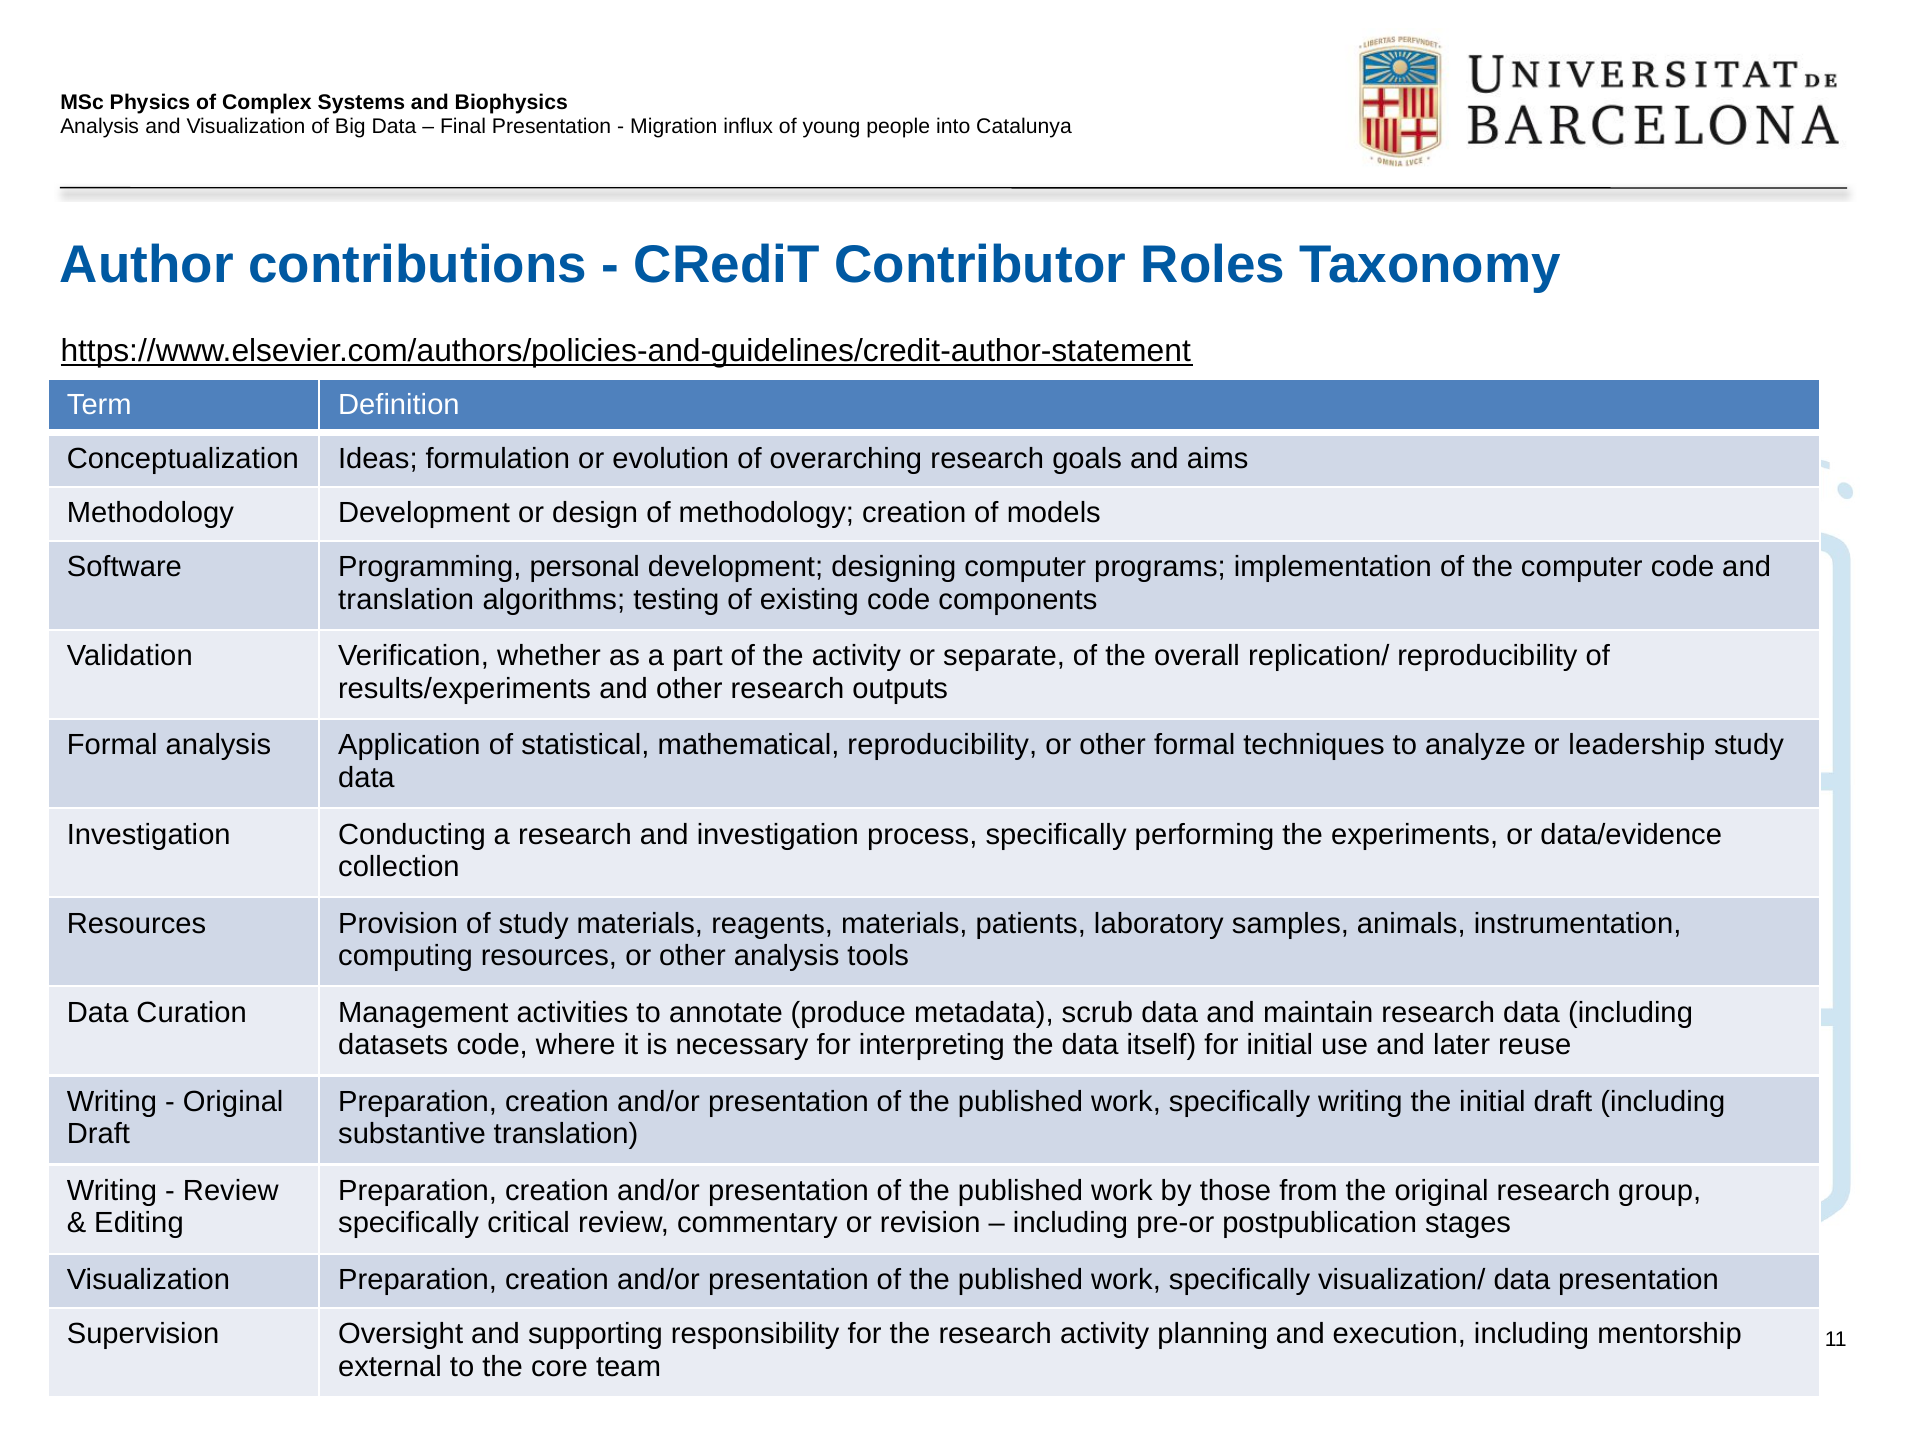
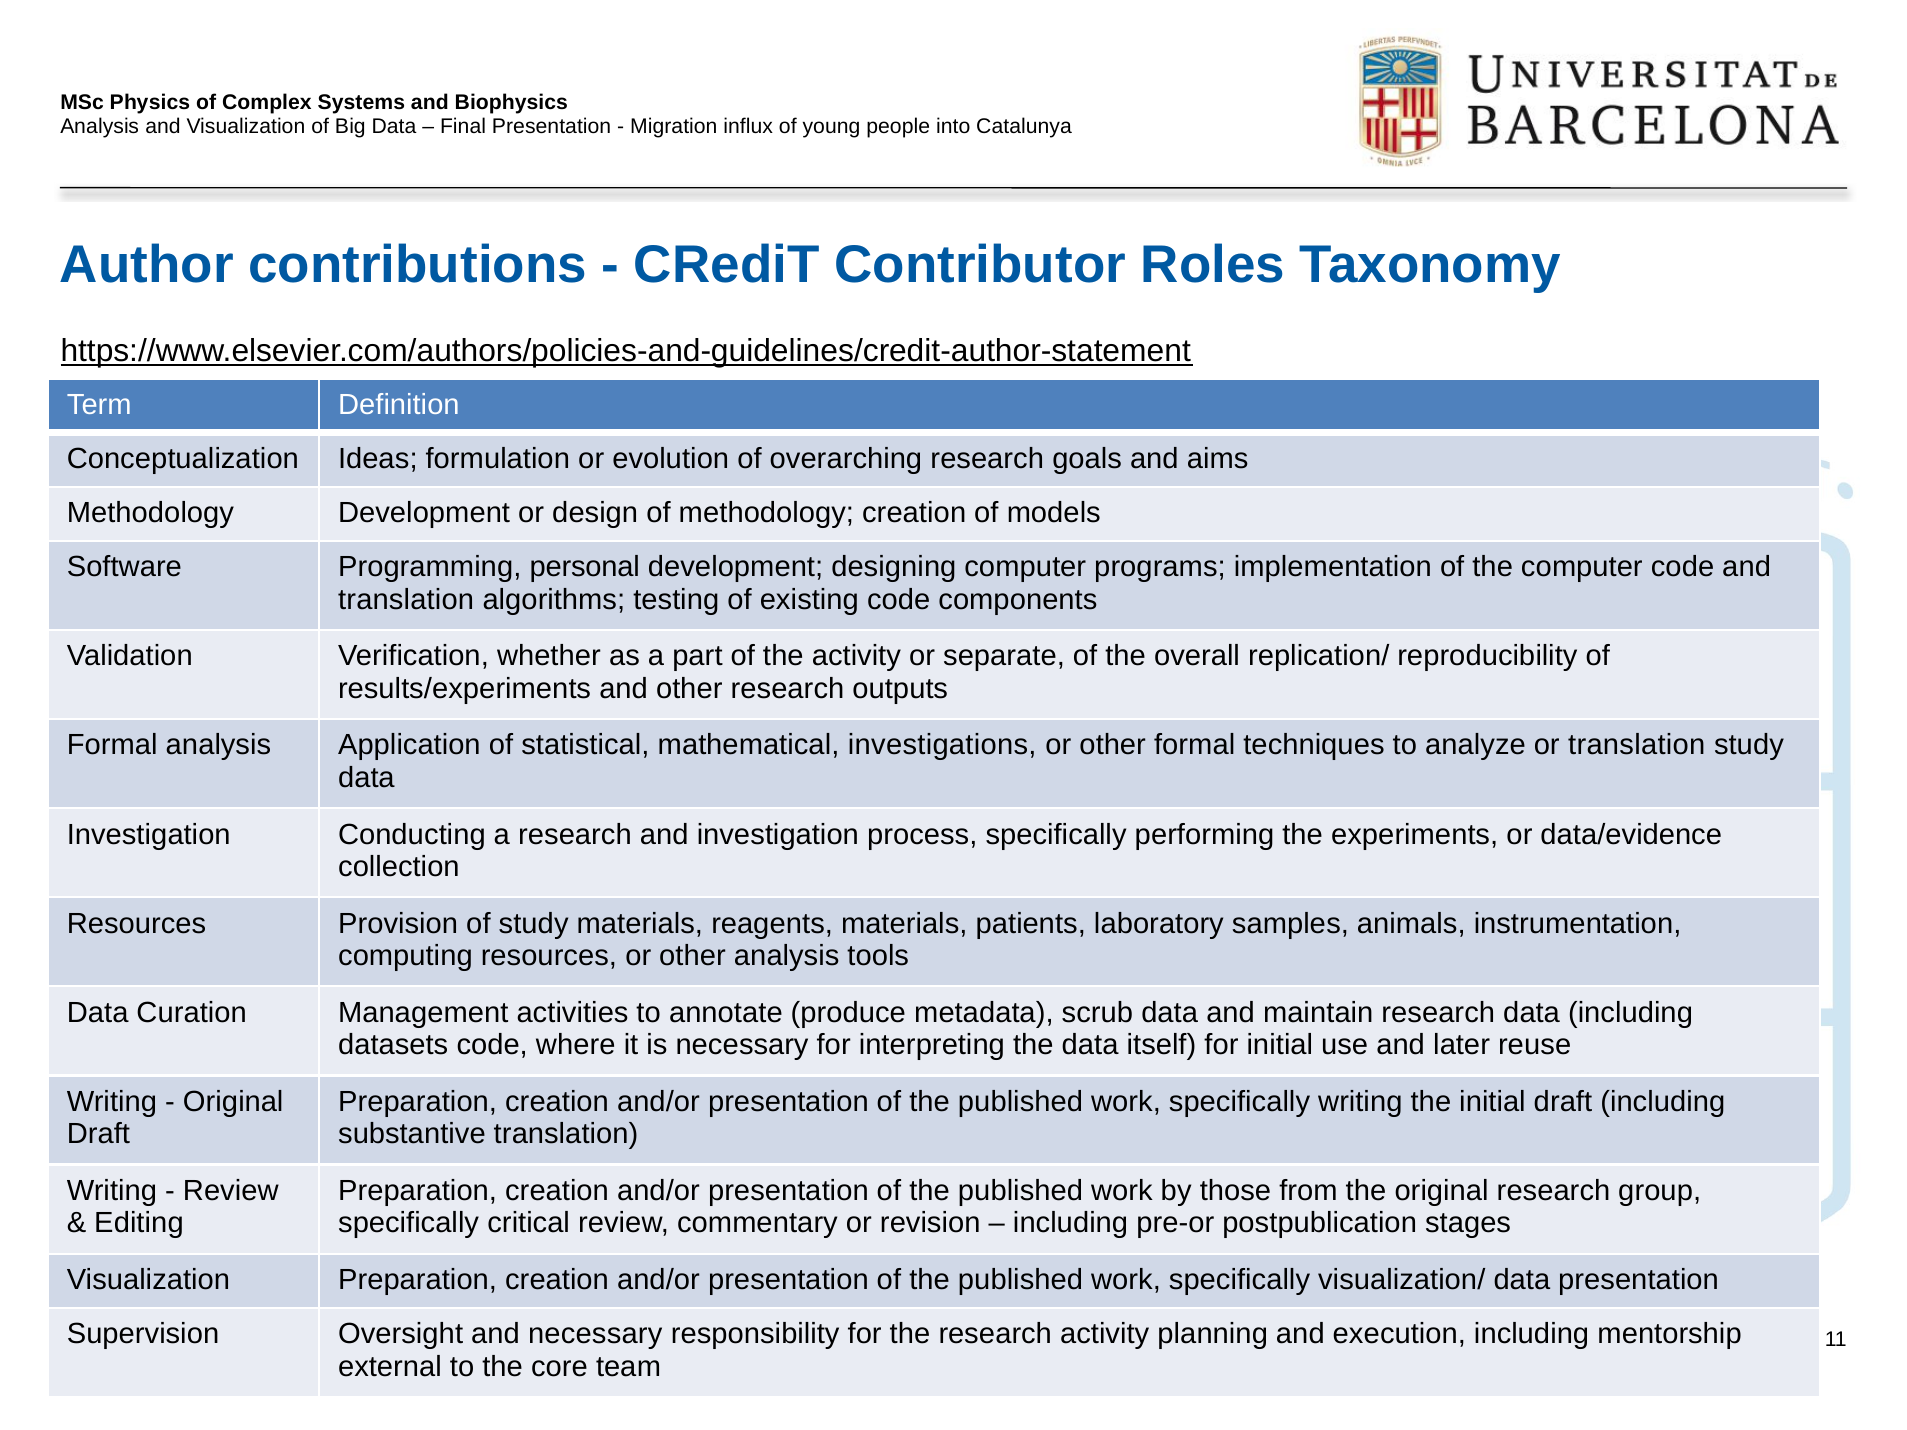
mathematical reproducibility: reproducibility -> investigations (942, 745)
or leadership: leadership -> translation (1637, 745)
and supporting: supporting -> necessary (595, 1334)
